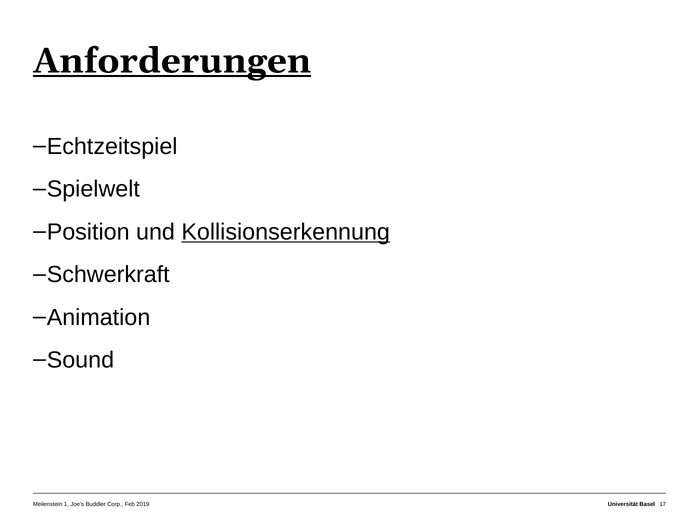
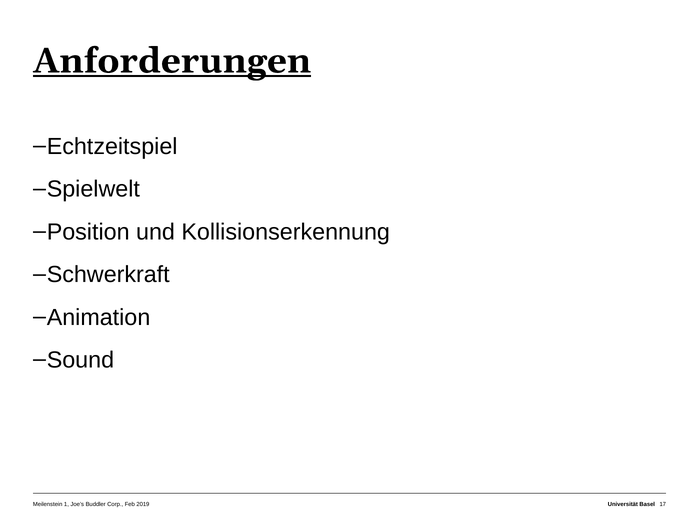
Kollisionserkennung underline: present -> none (286, 232)
